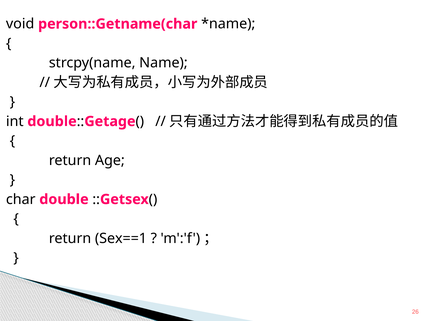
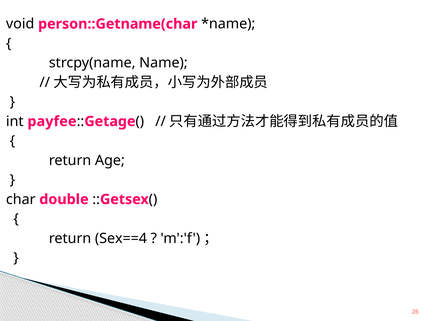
int double: double -> payfee (52, 122)
Sex==1: Sex==1 -> Sex==4 (121, 239)
